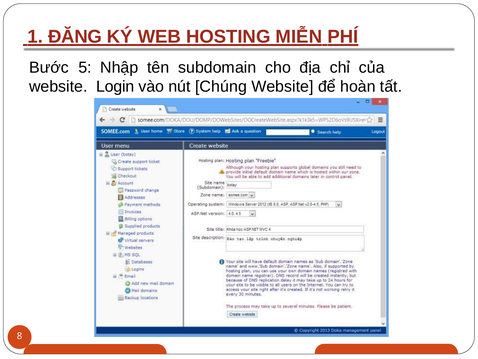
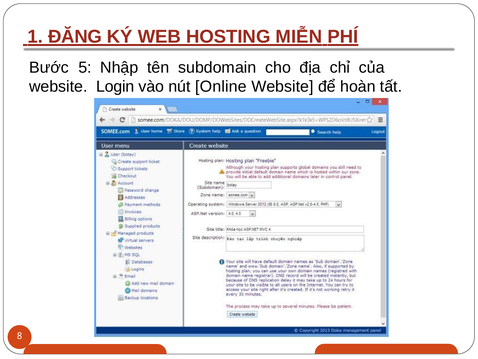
Chúng: Chúng -> Online (221, 87)
